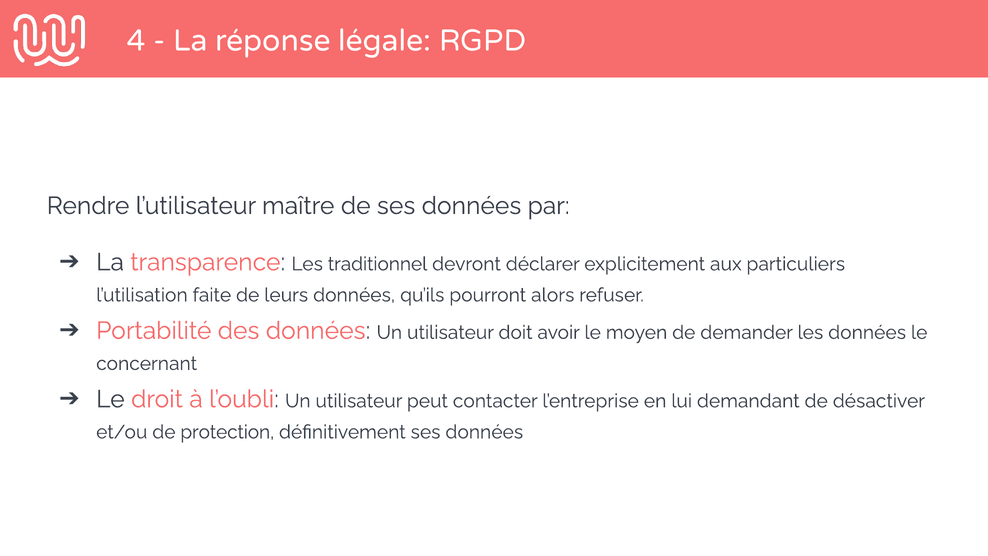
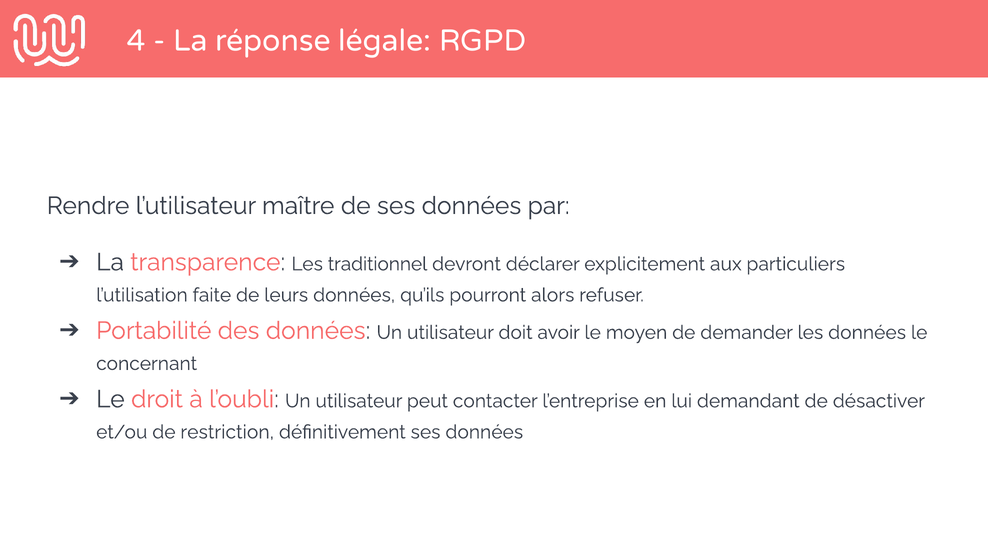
protection: protection -> restriction (227, 432)
